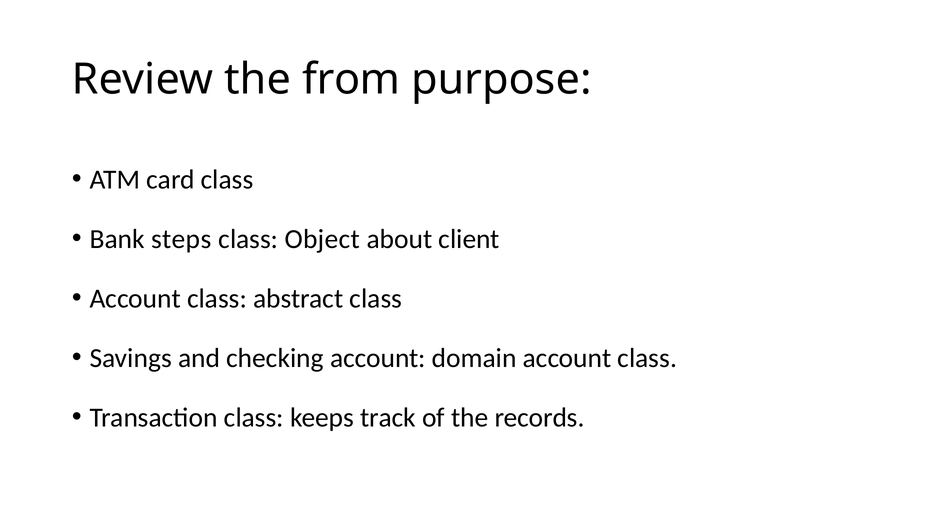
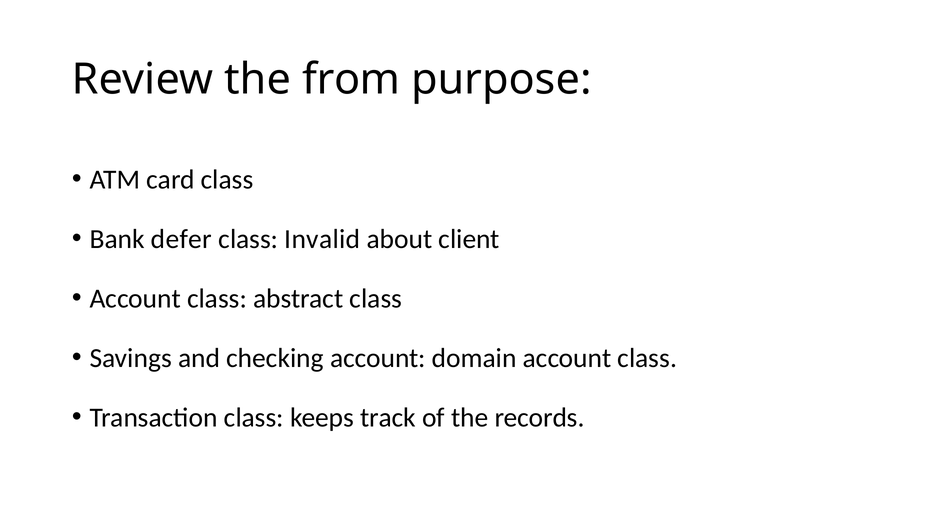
steps: steps -> defer (181, 239)
Object: Object -> Invalid (322, 239)
